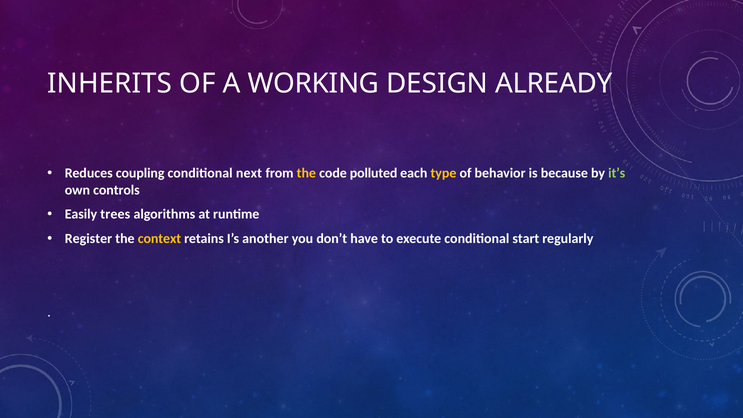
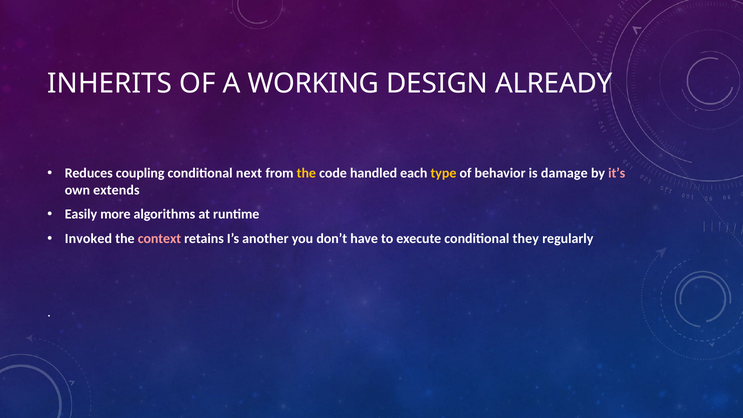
polluted: polluted -> handled (374, 173)
because: because -> damage (564, 173)
it’s colour: light green -> pink (617, 173)
controls: controls -> extends (116, 190)
trees: trees -> more (115, 214)
Register: Register -> Invoked (88, 239)
context colour: yellow -> pink (159, 239)
start: start -> they (526, 239)
